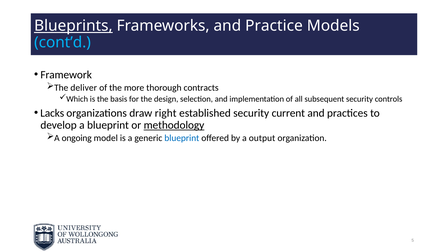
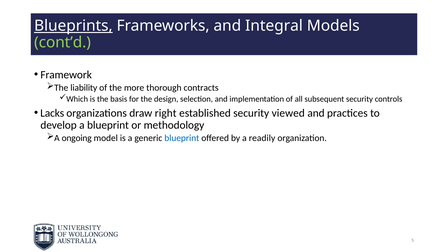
Practice: Practice -> Integral (274, 26)
cont’d colour: light blue -> light green (63, 43)
deliver: deliver -> liability (84, 88)
current: current -> viewed (288, 113)
methodology underline: present -> none (174, 125)
output: output -> readily (262, 138)
